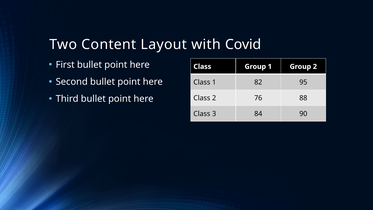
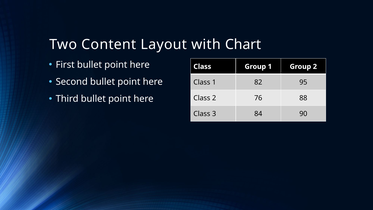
Covid: Covid -> Chart (243, 45)
